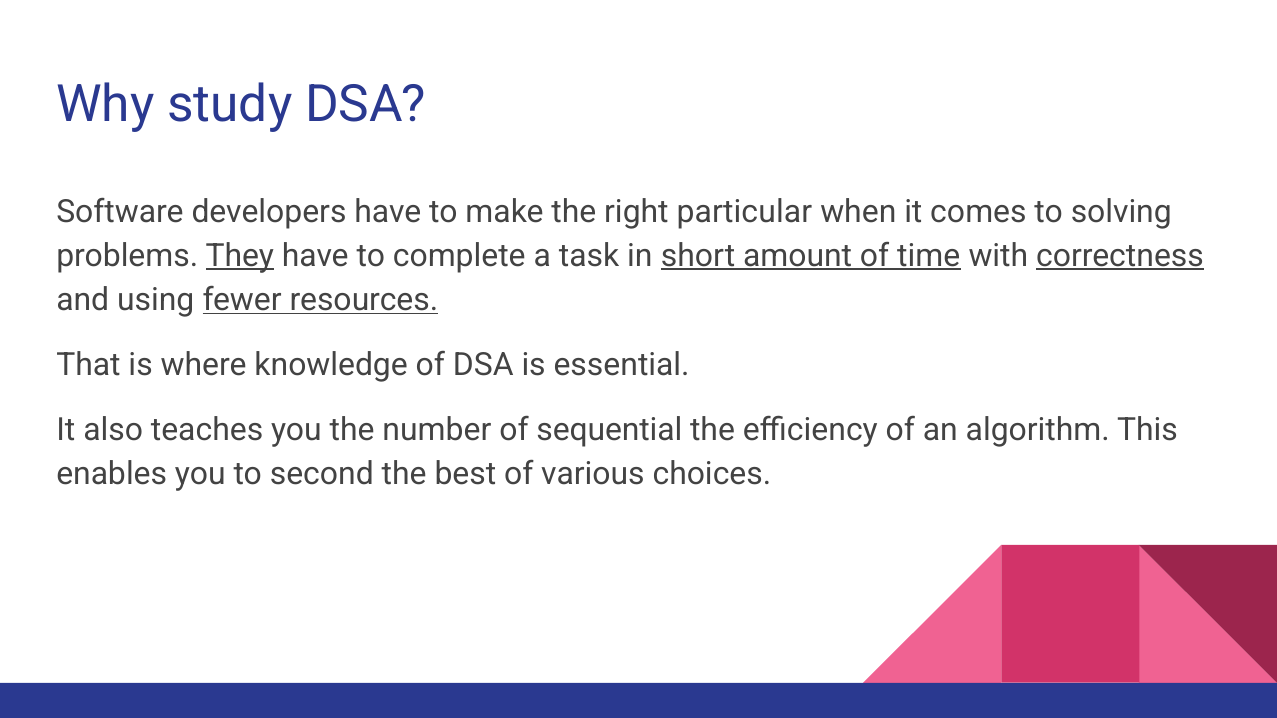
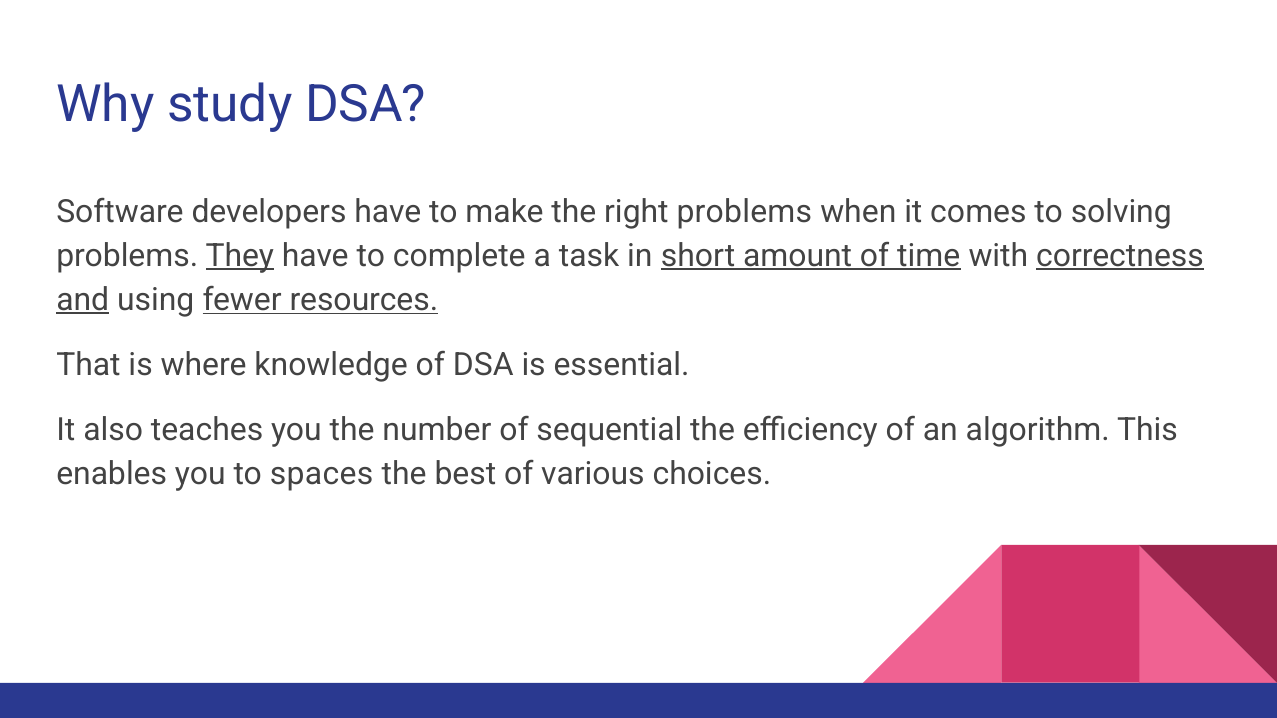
right particular: particular -> problems (744, 212)
and underline: none -> present (83, 300)
second: second -> spaces (322, 474)
